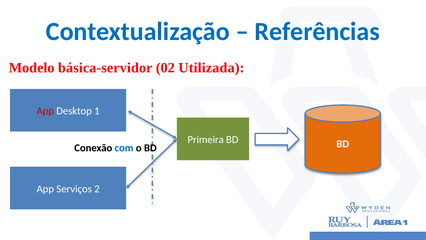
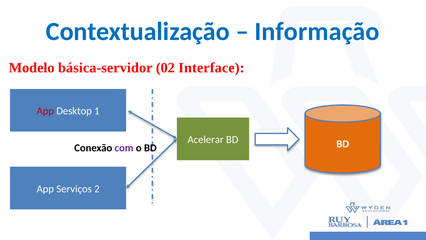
Referências: Referências -> Informação (317, 31)
Utilizada: Utilizada -> Interface (211, 68)
Primeira: Primeira -> Acelerar (206, 139)
com colour: blue -> purple (124, 148)
